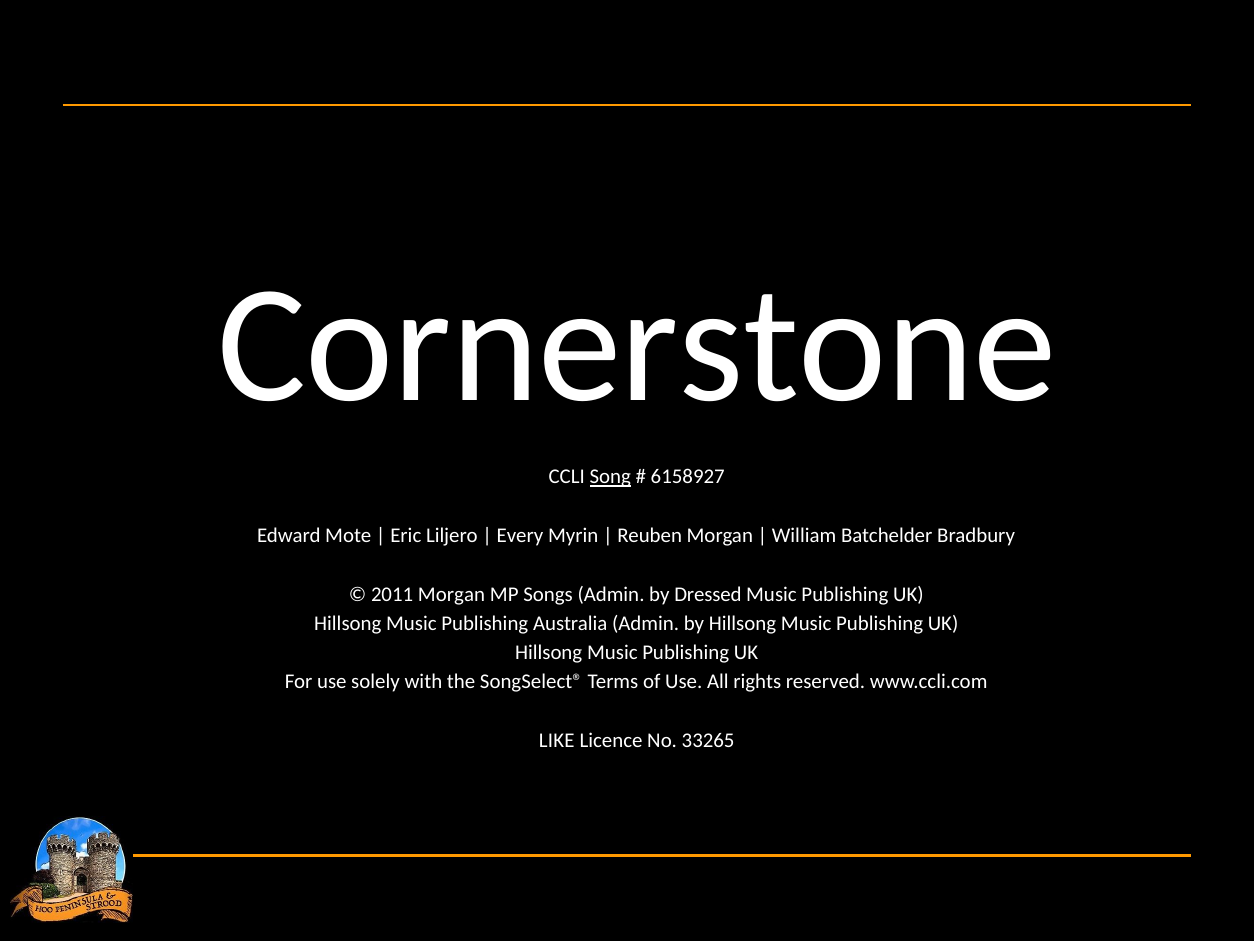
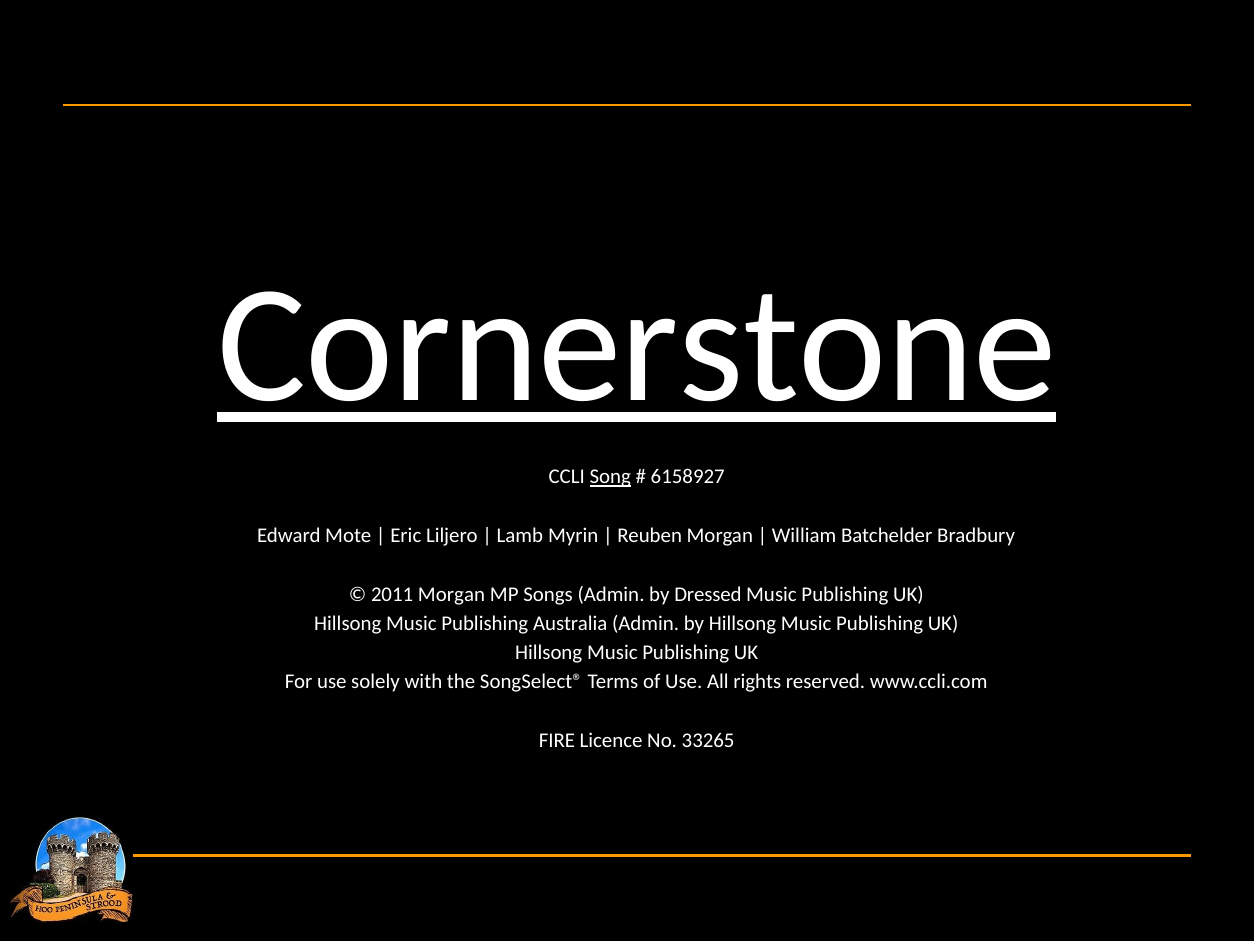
Cornerstone underline: none -> present (637, 345)
Every: Every -> Lamb (520, 535)
LIKE: LIKE -> FIRE (557, 740)
